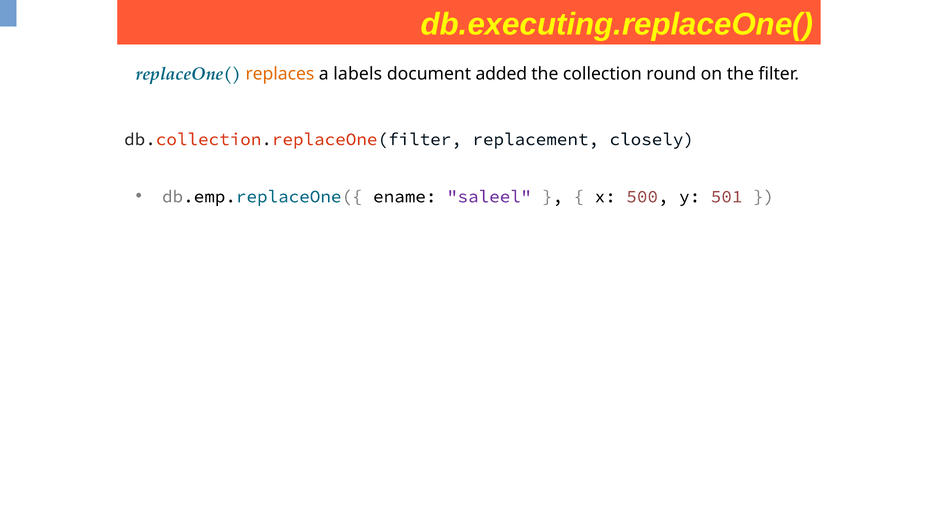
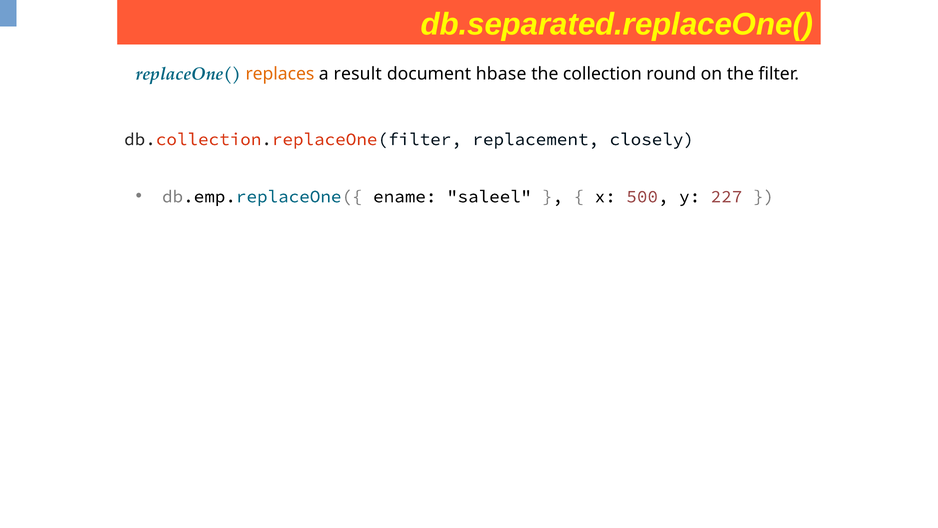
db.executing.replaceOne(: db.executing.replaceOne( -> db.separated.replaceOne( (617, 24)
labels: labels -> result (358, 74)
added: added -> hbase (501, 74)
saleel colour: purple -> black (489, 196)
501: 501 -> 227 (727, 196)
